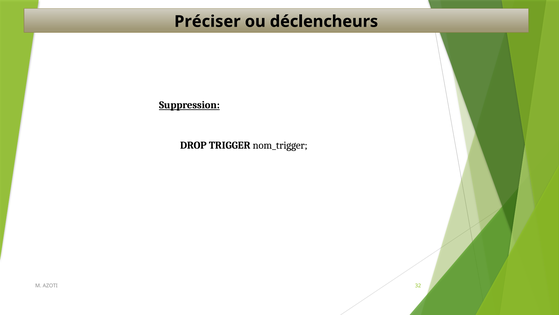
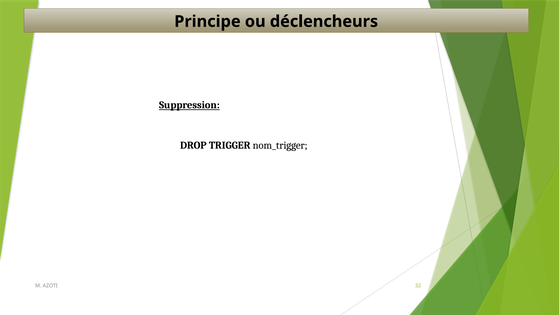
Préciser: Préciser -> Principe (207, 21)
